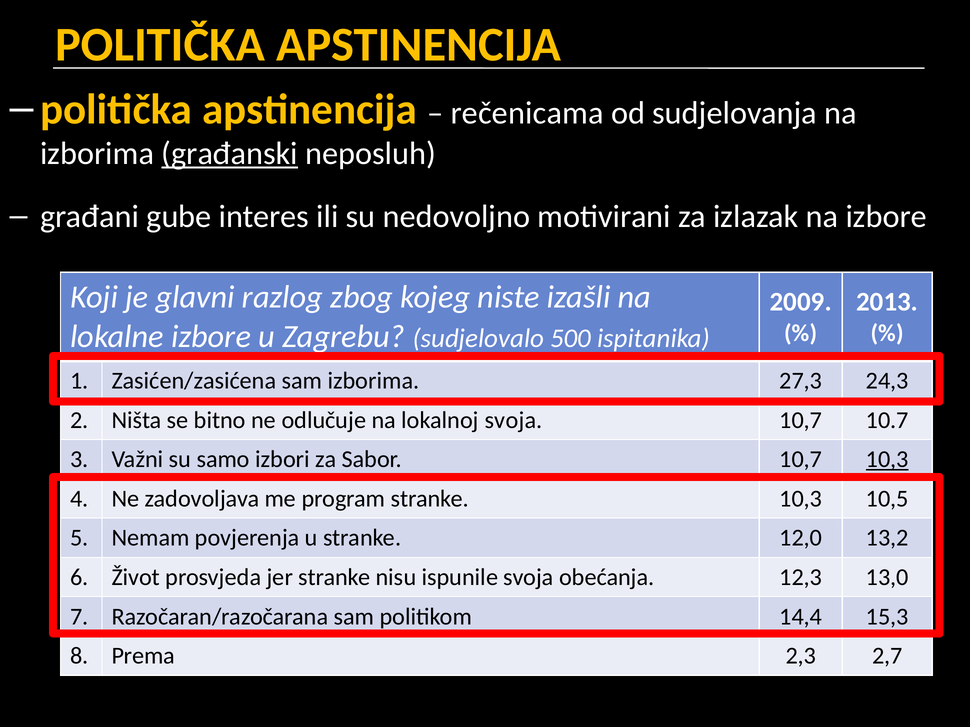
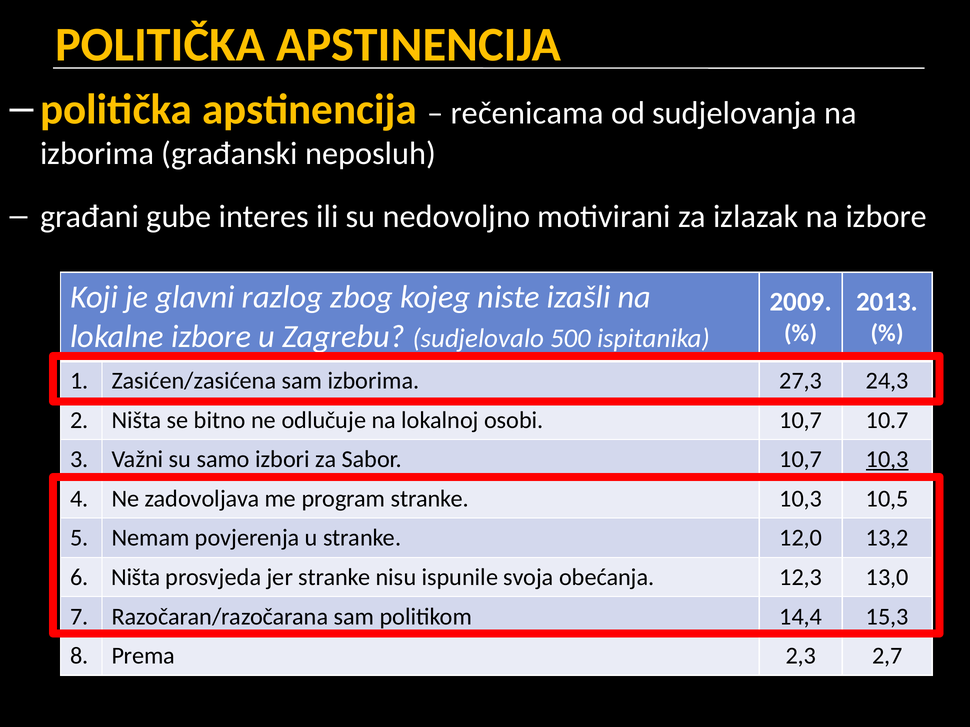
građanski underline: present -> none (230, 154)
lokalnoj svoja: svoja -> osobi (514, 420)
6 Život: Život -> Ništa (136, 578)
